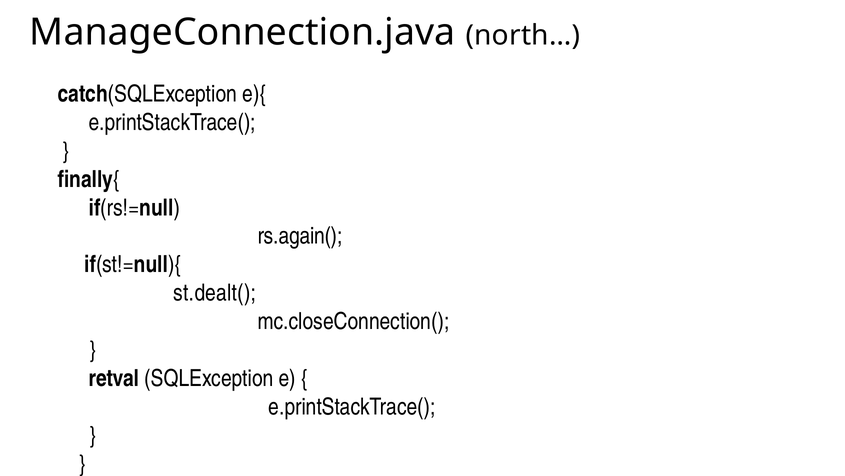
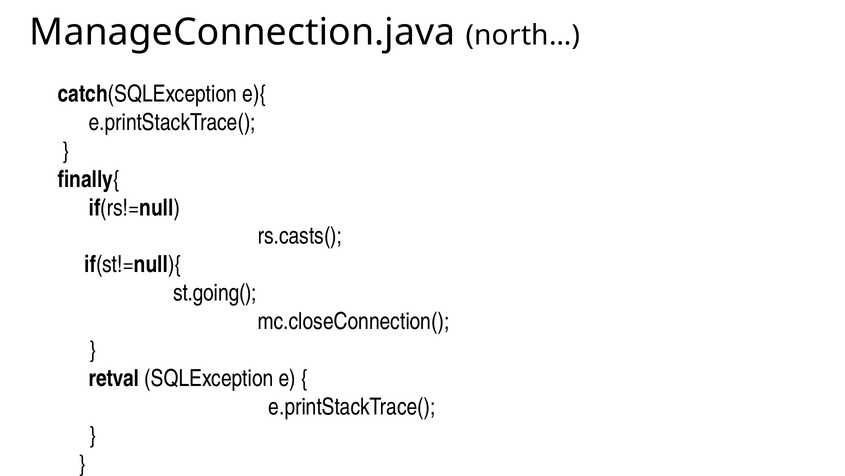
rs.again(: rs.again( -> rs.casts( (300, 236)
st.dealt(: st.dealt( -> st.going( (215, 293)
